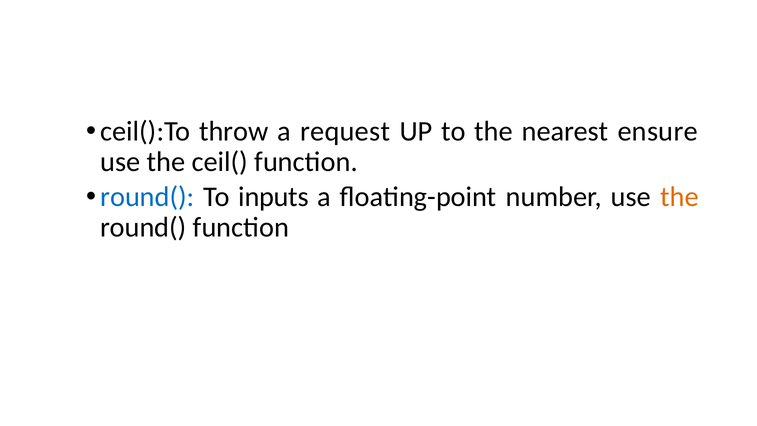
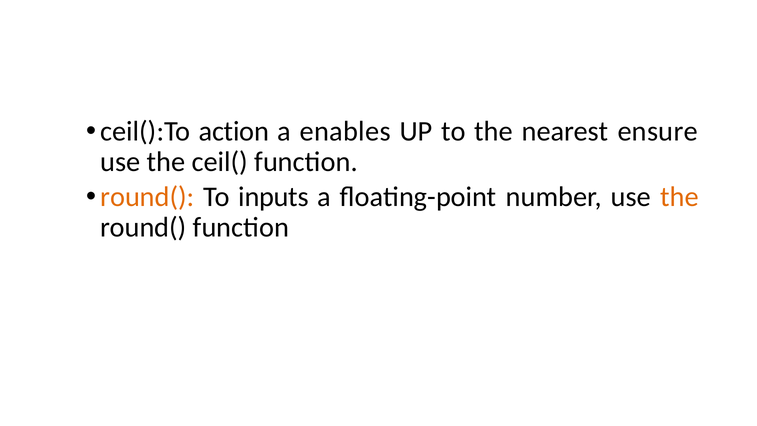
throw: throw -> action (234, 131)
request: request -> enables (345, 131)
round( colour: blue -> orange (147, 197)
